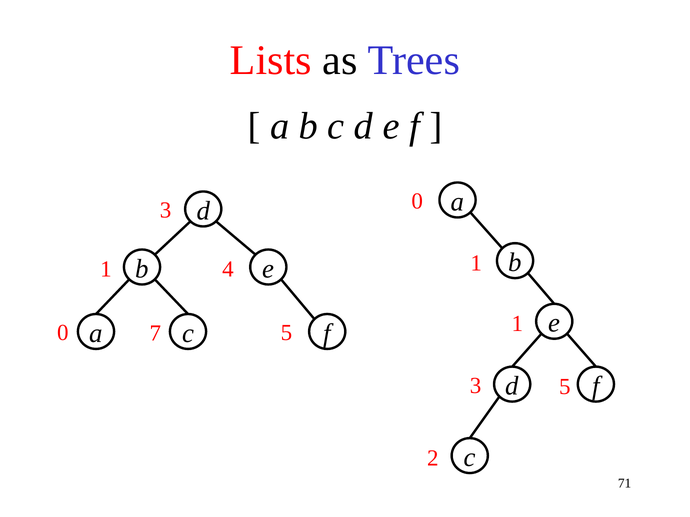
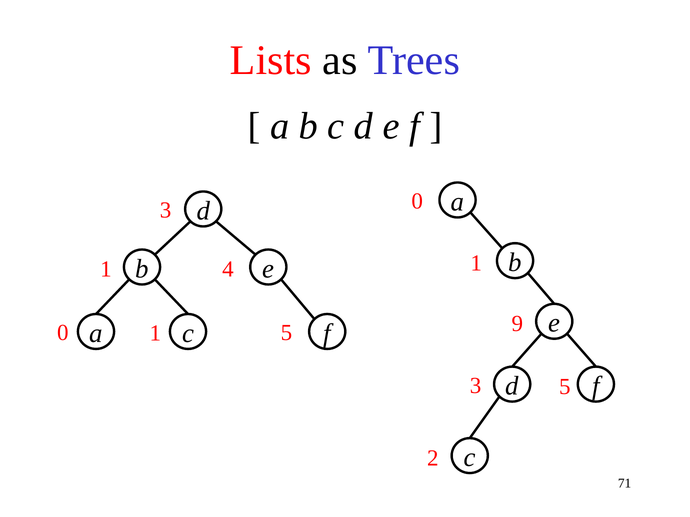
7: 7 -> 1 (155, 333)
5 1: 1 -> 9 (517, 324)
